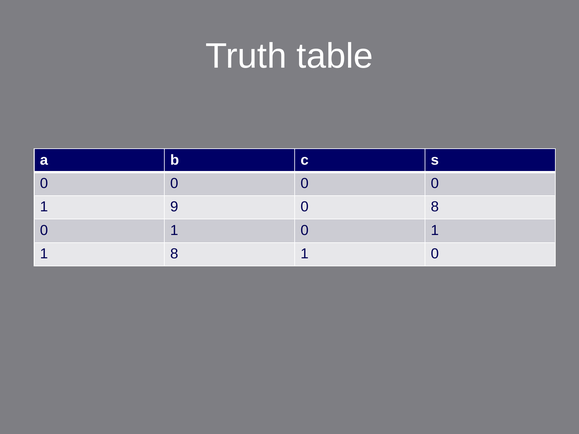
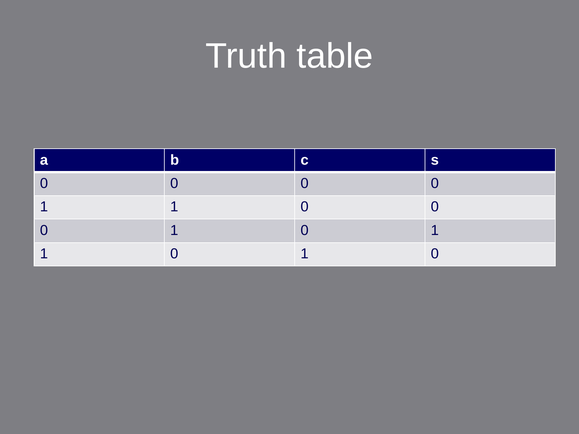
9: 9 -> 1 (174, 207)
8: 8 -> 0 (435, 207)
8: 8 -> 0 (174, 254)
